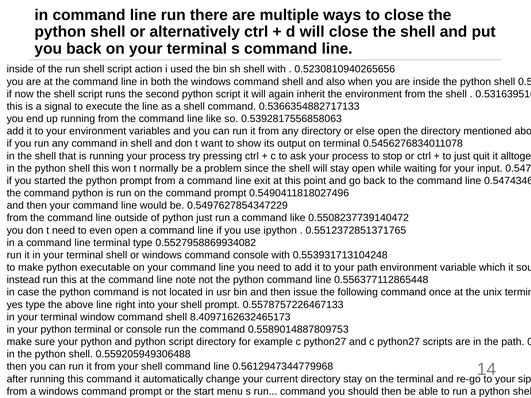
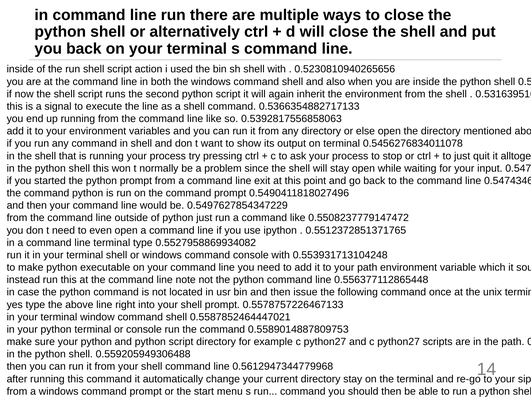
0.5508237739140472: 0.5508237739140472 -> 0.5508237779147472 (359, 218)
8.4097162632465173: 8.4097162632465173 -> 0.5587852464447021 (240, 317)
